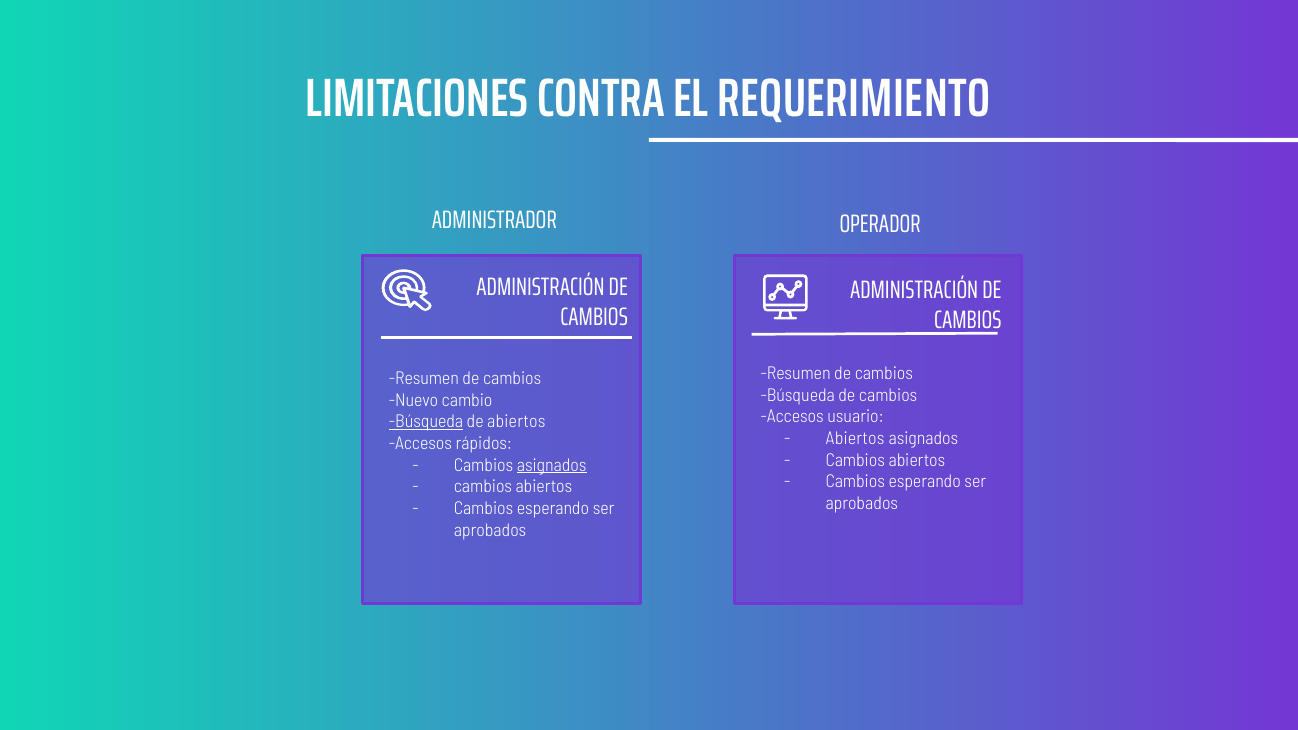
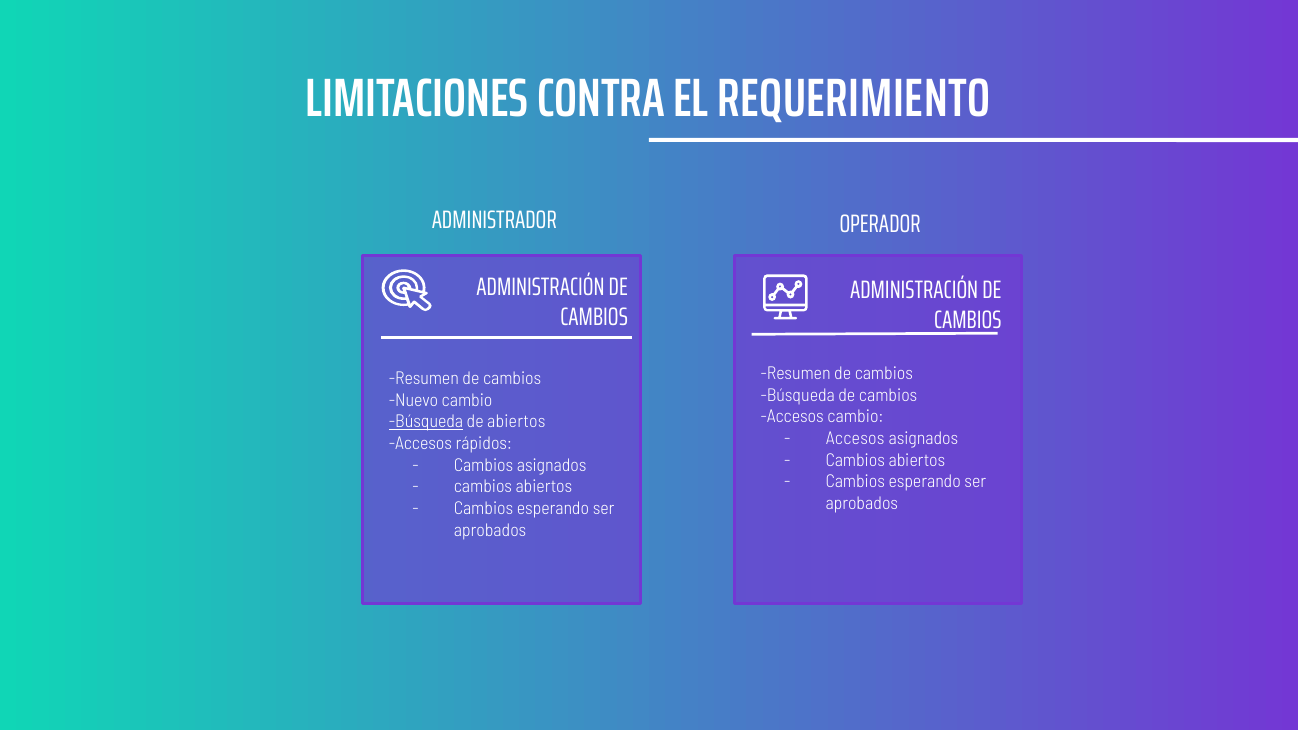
Accesos usuario: usuario -> cambio (855, 417)
Abiertos: Abiertos -> Accesos (855, 439)
asignados underline: present -> none (552, 465)
